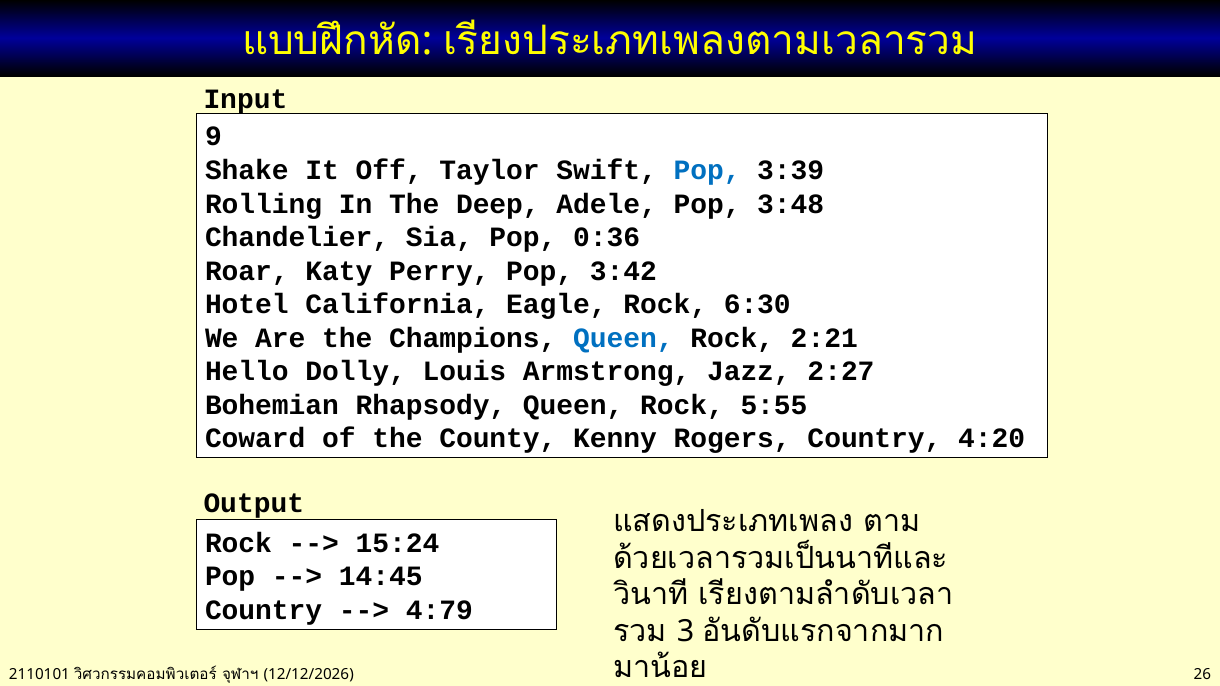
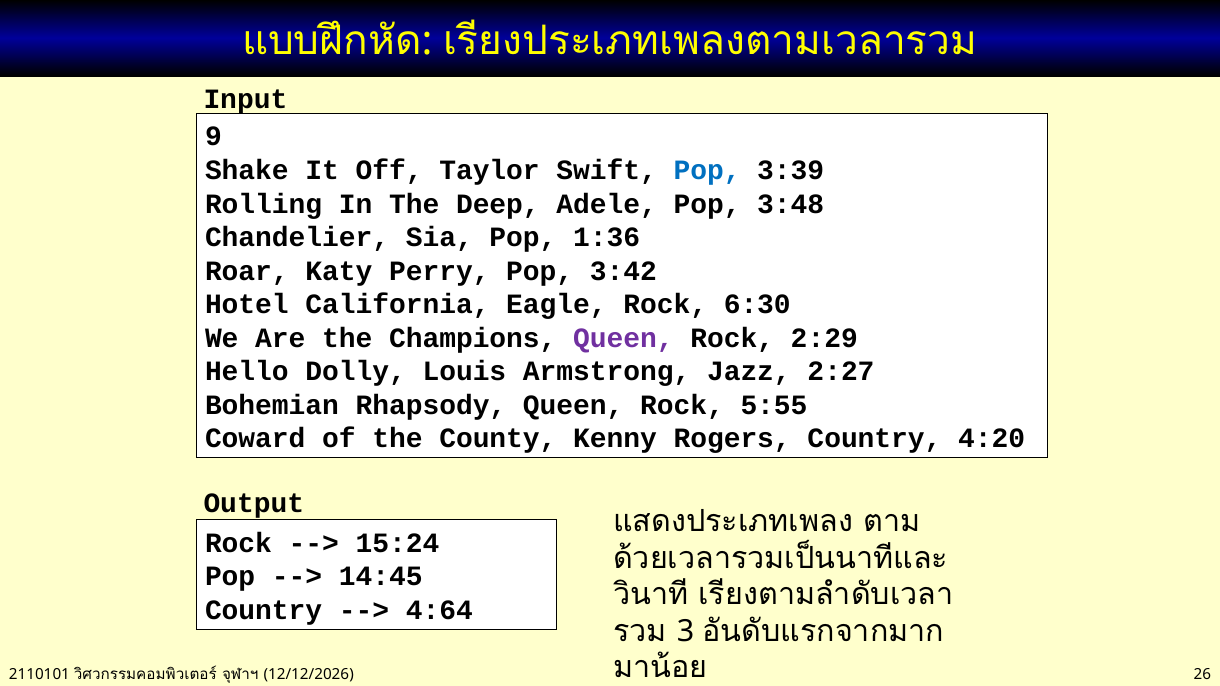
0:36: 0:36 -> 1:36 (607, 237)
Queen colour: blue -> purple (623, 338)
2:21: 2:21 -> 2:29 (824, 338)
4:79: 4:79 -> 4:64 (439, 610)
